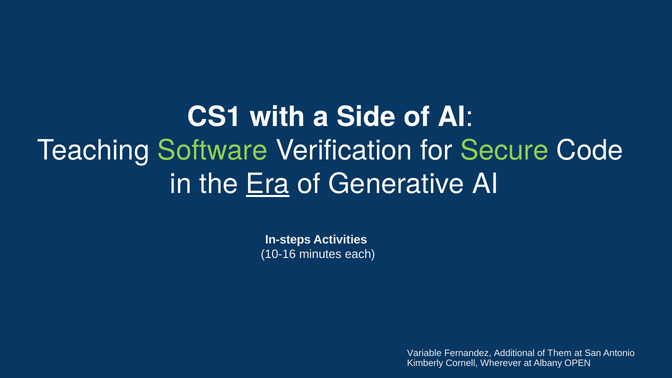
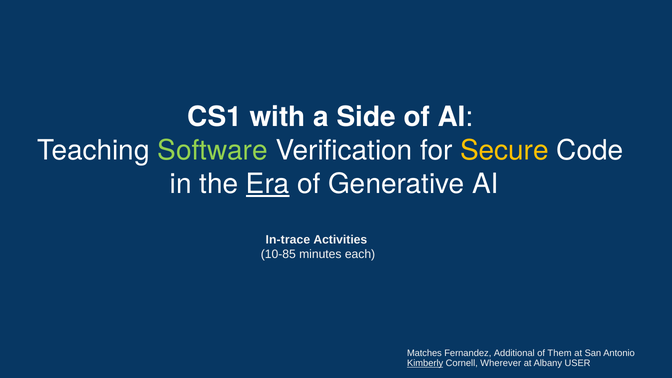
Secure colour: light green -> yellow (505, 150)
In-steps: In-steps -> In-trace (288, 240)
10-16: 10-16 -> 10-85 (278, 254)
Variable: Variable -> Matches (424, 353)
Kimberly underline: none -> present (425, 363)
OPEN: OPEN -> USER (578, 363)
